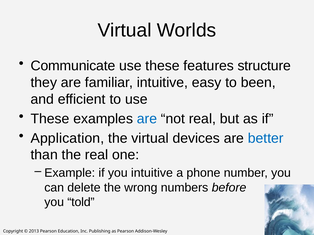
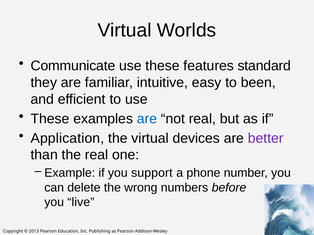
structure: structure -> standard (264, 66)
better colour: blue -> purple (266, 138)
you intuitive: intuitive -> support (152, 173)
told: told -> live (81, 203)
